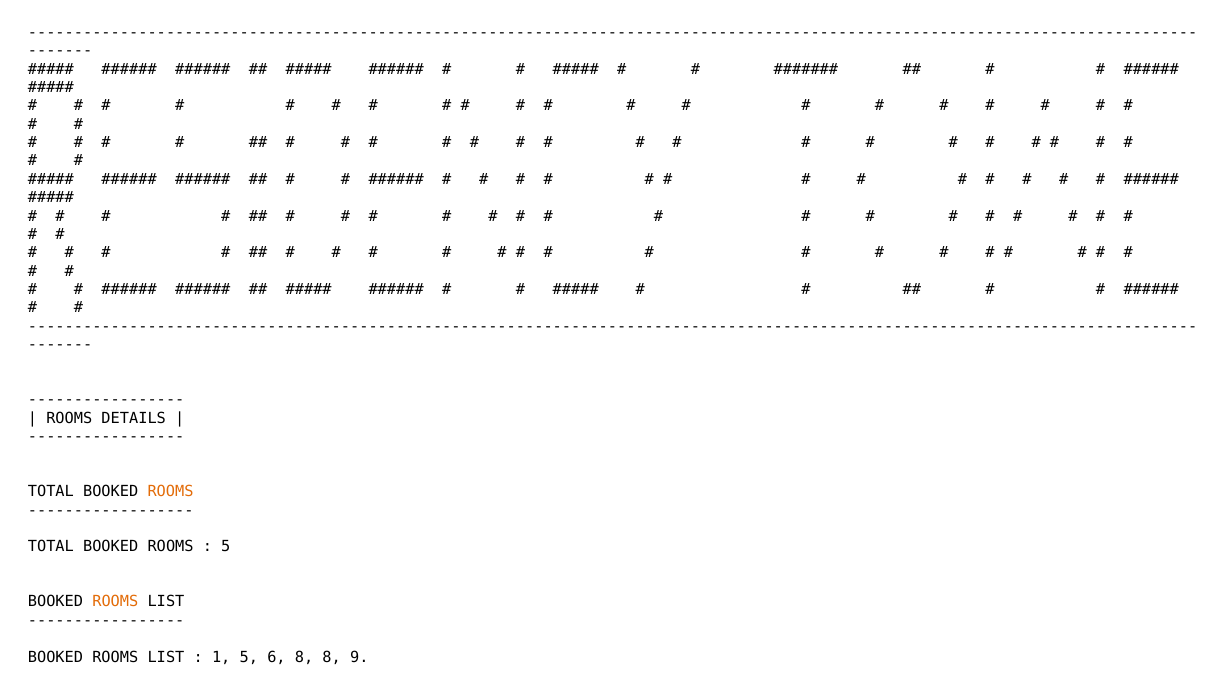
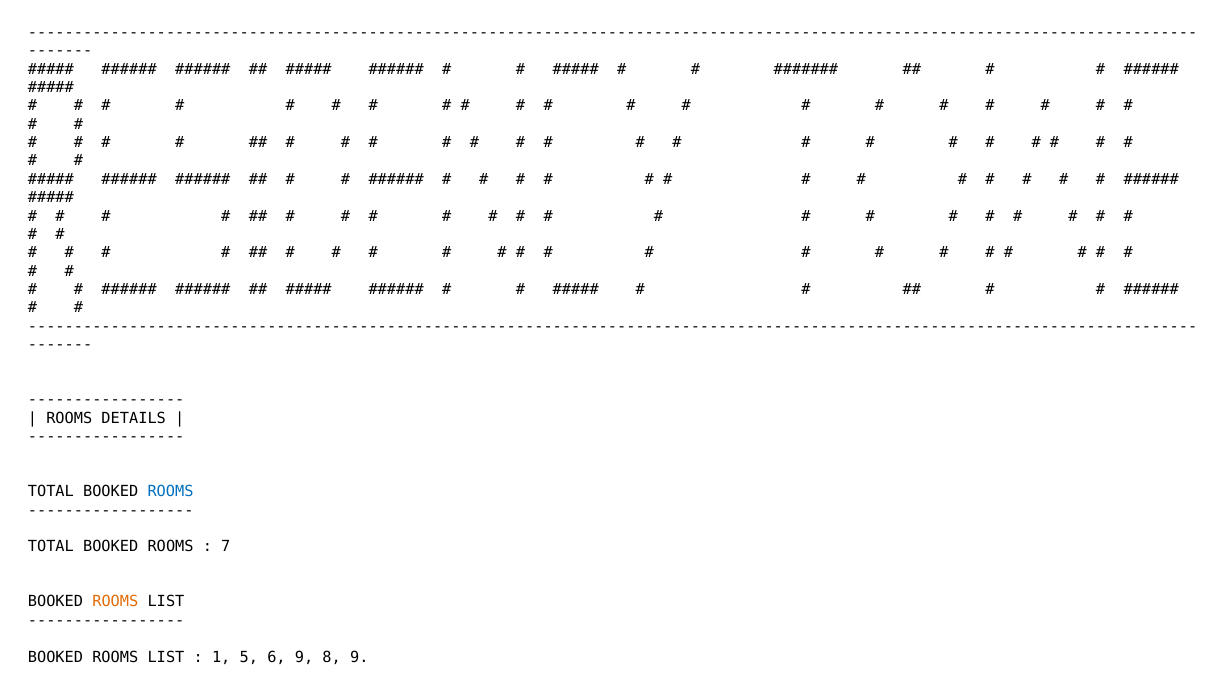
ROOMS colour: orange -> blue (171, 492)
5: 5 -> 7 (226, 547)
6 8: 8 -> 9 (304, 657)
